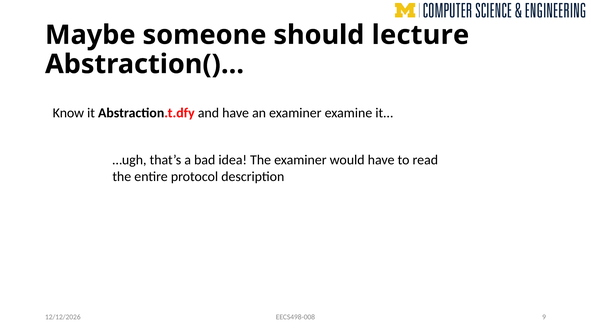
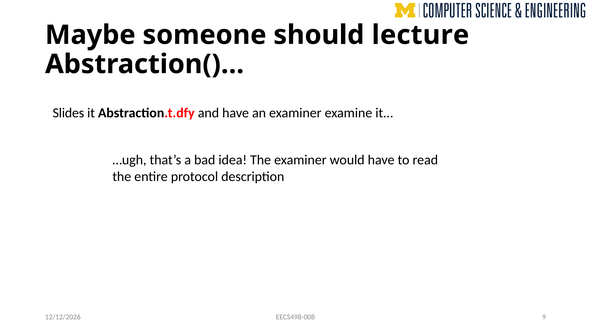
Know: Know -> Slides (68, 113)
